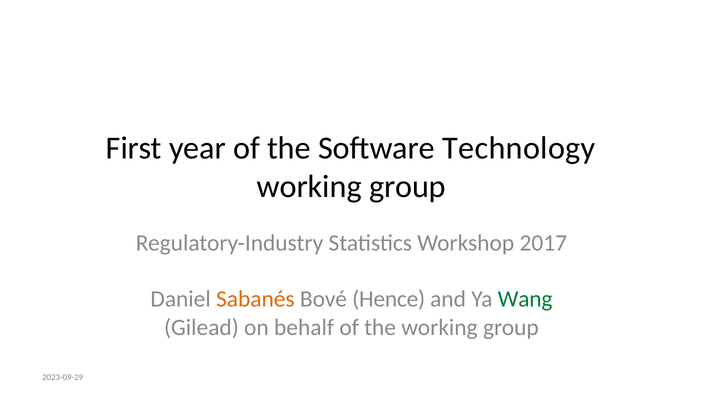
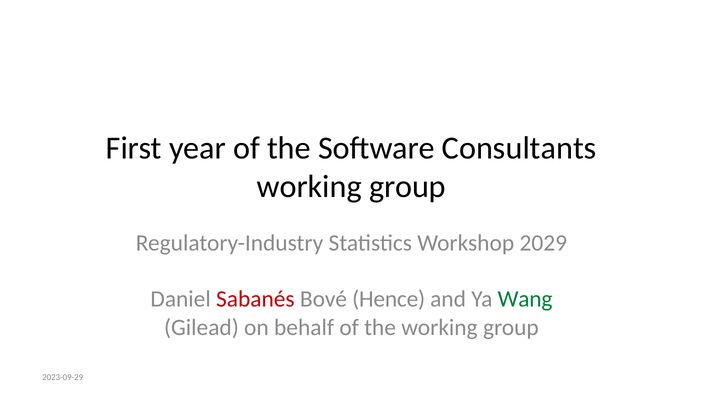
Technology: Technology -> Consultants (519, 148)
2017: 2017 -> 2029 (543, 243)
Sabanés colour: orange -> red (255, 300)
